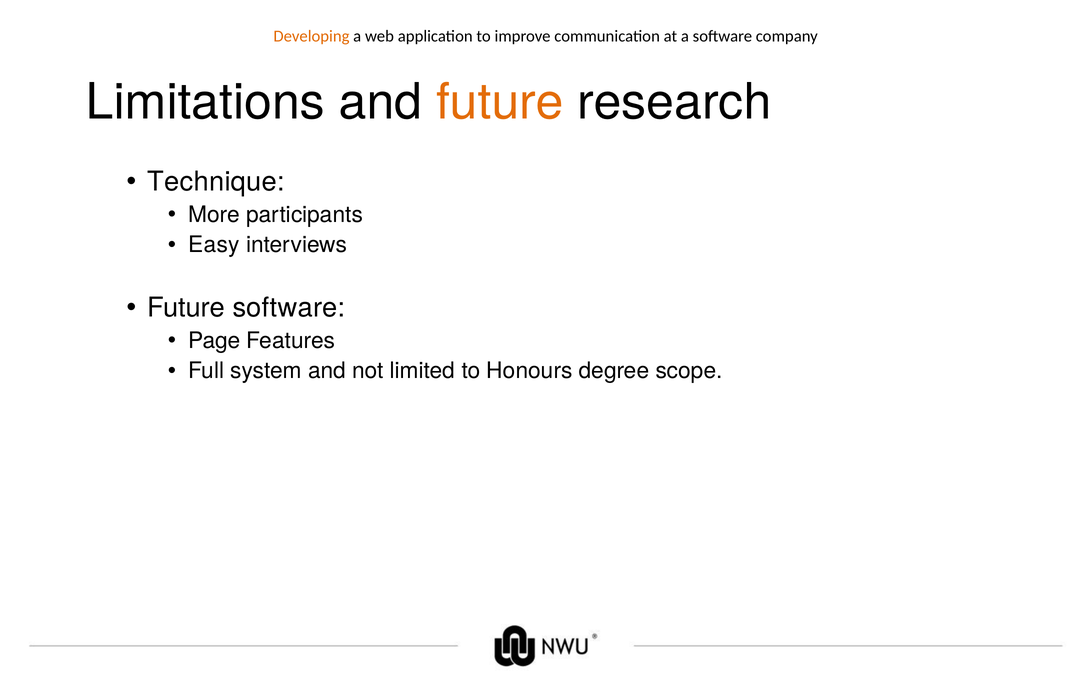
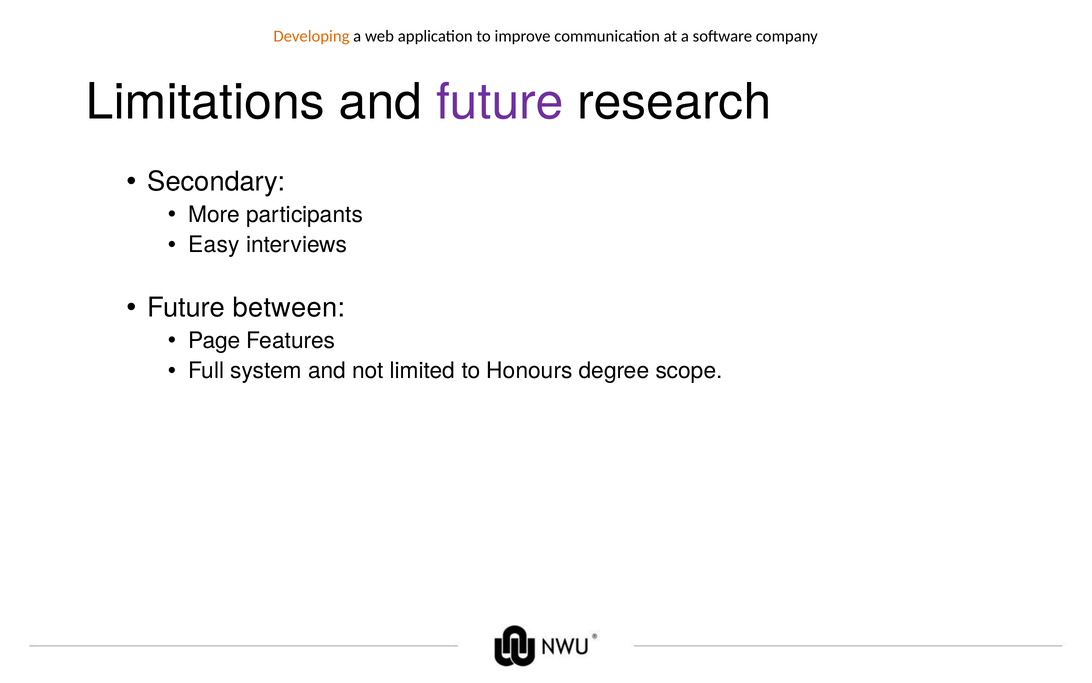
future colour: orange -> purple (500, 102)
Technique: Technique -> Secondary (216, 182)
Future software: software -> between (289, 308)
